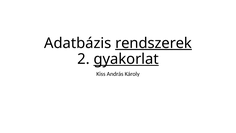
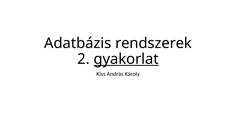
rendszerek underline: present -> none (154, 43)
